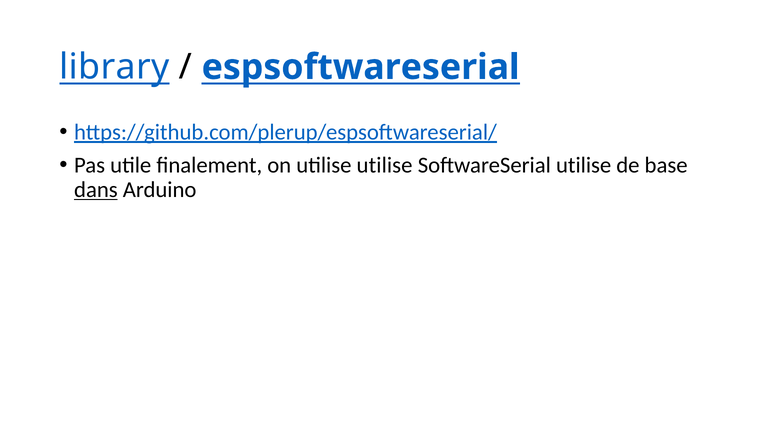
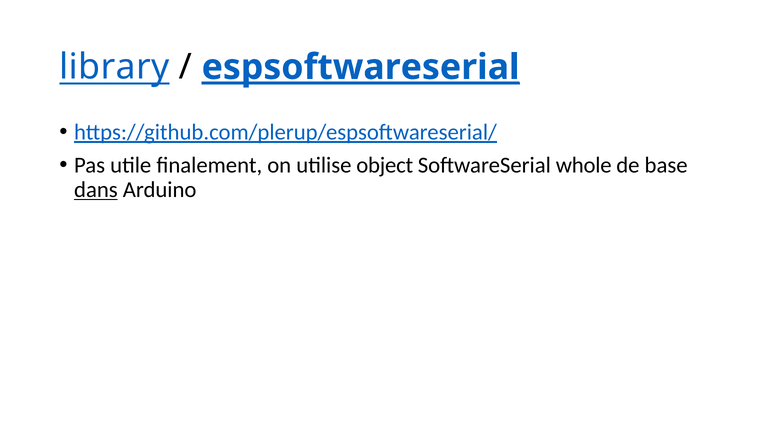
espsoftwareserial underline: none -> present (361, 67)
utilise utilise: utilise -> object (385, 165)
SoftwareSerial utilise: utilise -> whole (584, 165)
